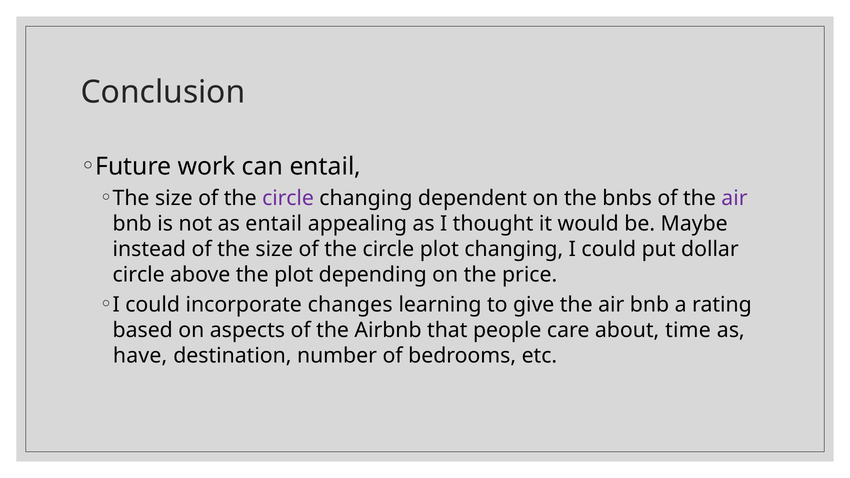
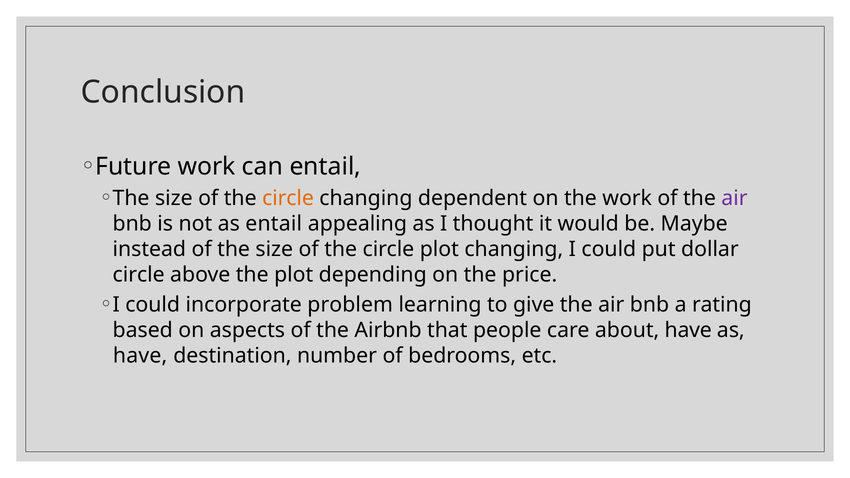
circle colour: purple -> orange (288, 198)
the bnbs: bnbs -> work (627, 198)
changes: changes -> problem (350, 305)
about time: time -> have (688, 330)
